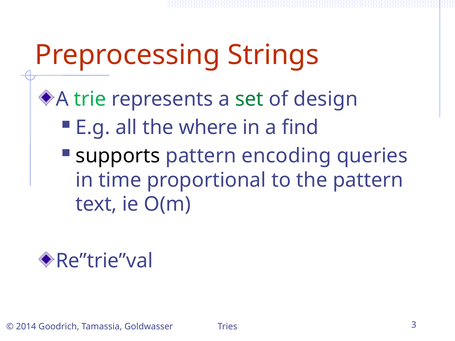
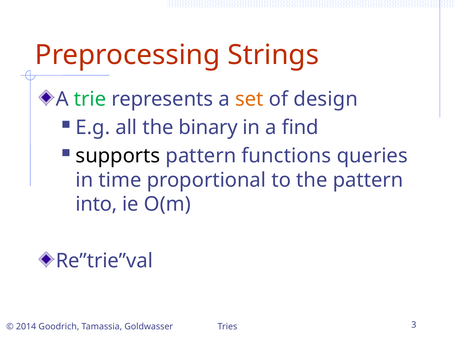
set colour: green -> orange (249, 99)
where: where -> binary (208, 128)
encoding: encoding -> functions (286, 156)
text: text -> into (96, 204)
